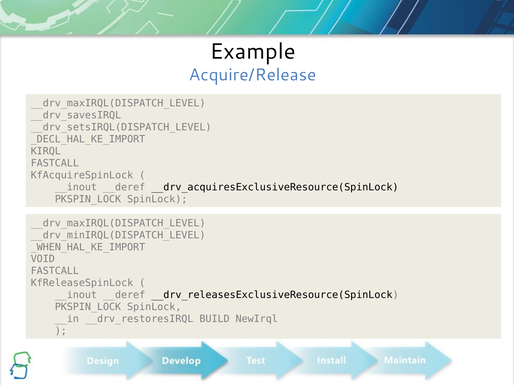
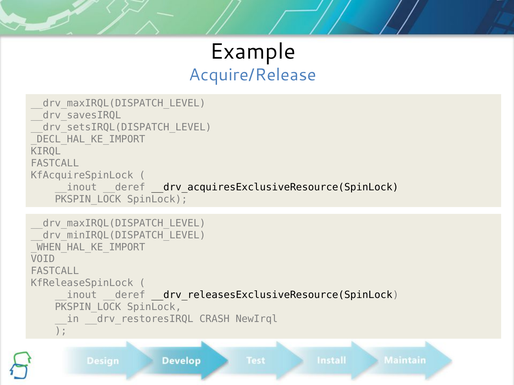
BUILD: BUILD -> CRASH (215, 319)
